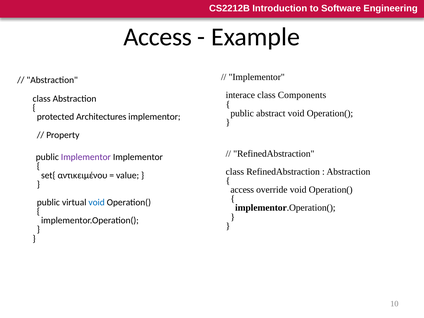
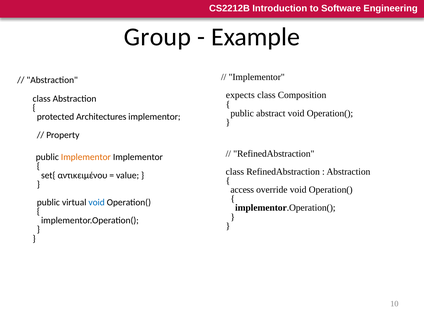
Access: Access -> Group (157, 37)
interace: interace -> expects (240, 95)
Components: Components -> Composition (302, 95)
Implementor colour: purple -> orange (86, 157)
